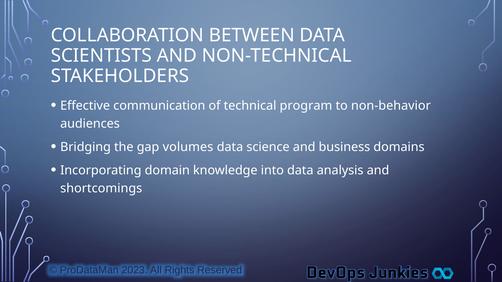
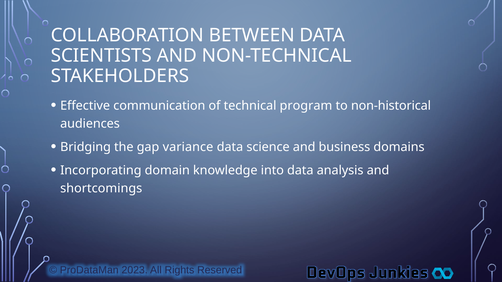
non-behavior: non-behavior -> non-historical (391, 106)
volumes: volumes -> variance (188, 147)
